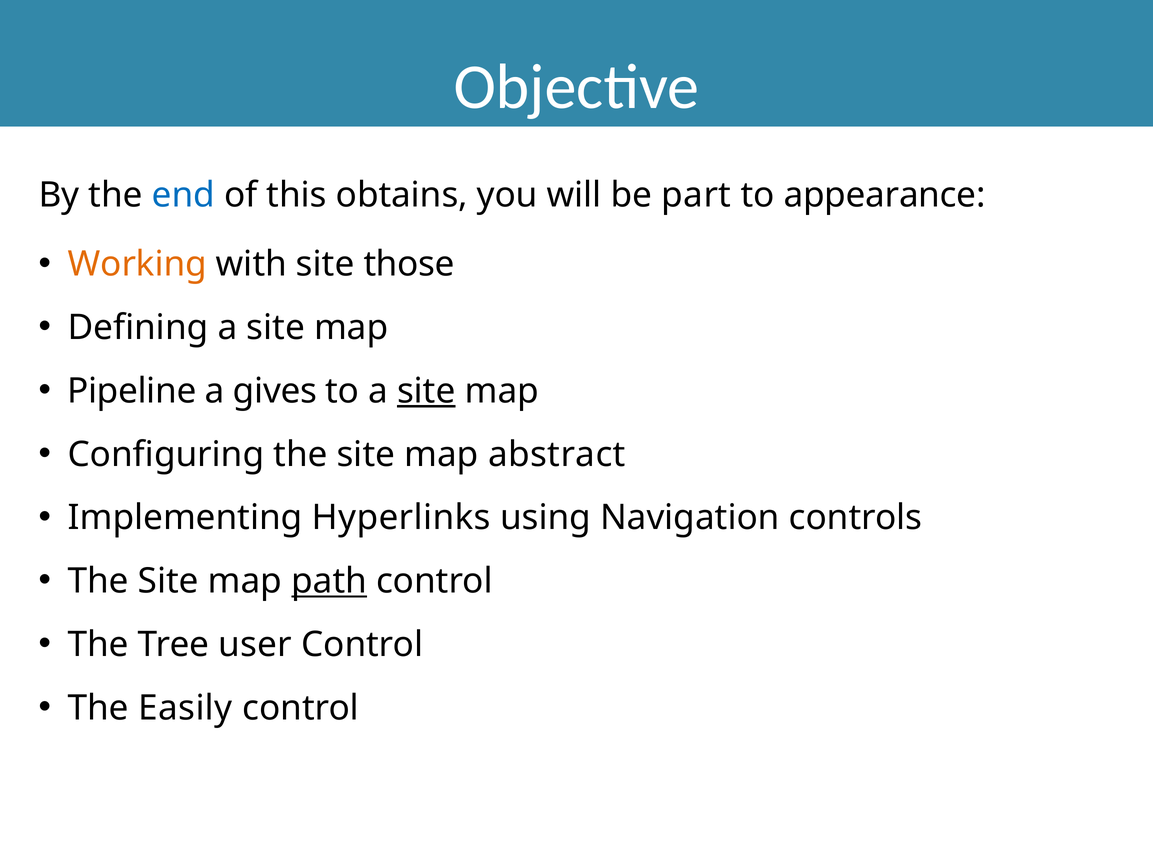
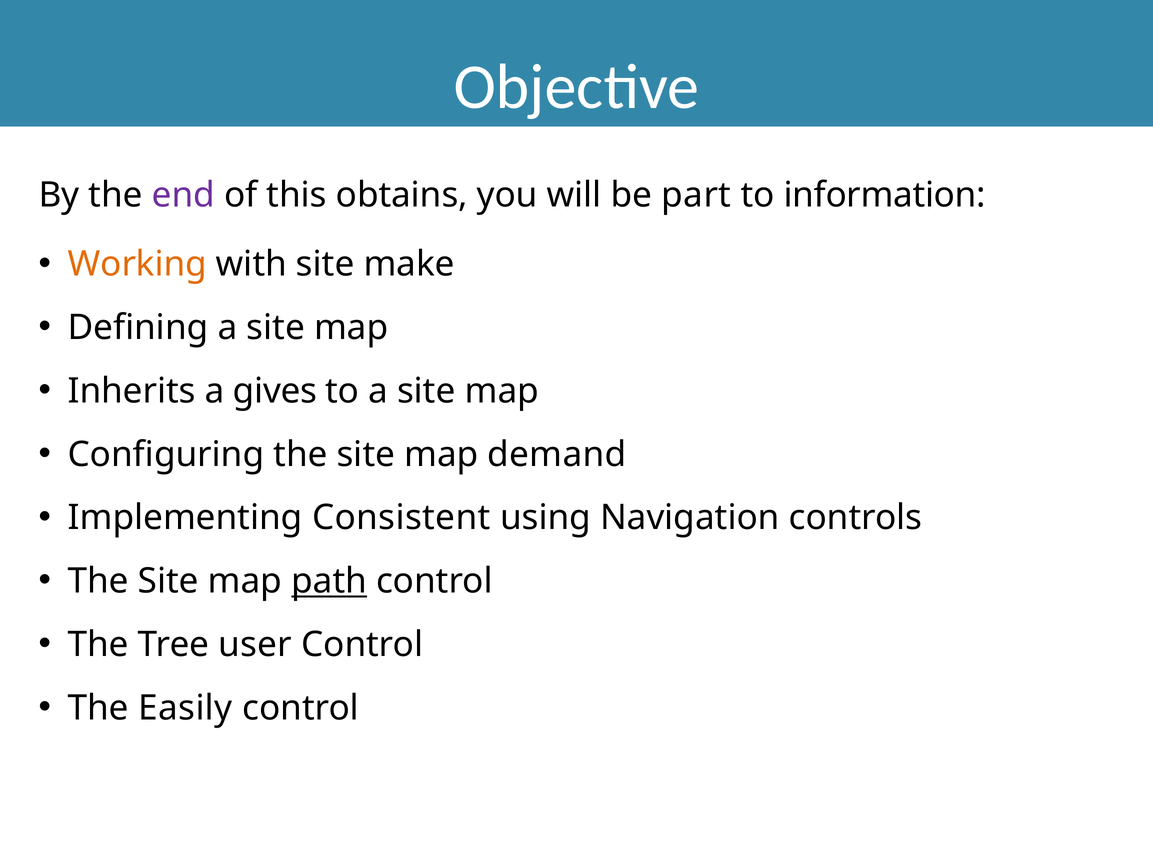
end colour: blue -> purple (183, 195)
appearance: appearance -> information (885, 195)
those: those -> make (409, 264)
Pipeline: Pipeline -> Inherits (132, 391)
site underline: present -> none (426, 391)
abstract: abstract -> demand (557, 454)
Hyperlinks: Hyperlinks -> Consistent (401, 518)
